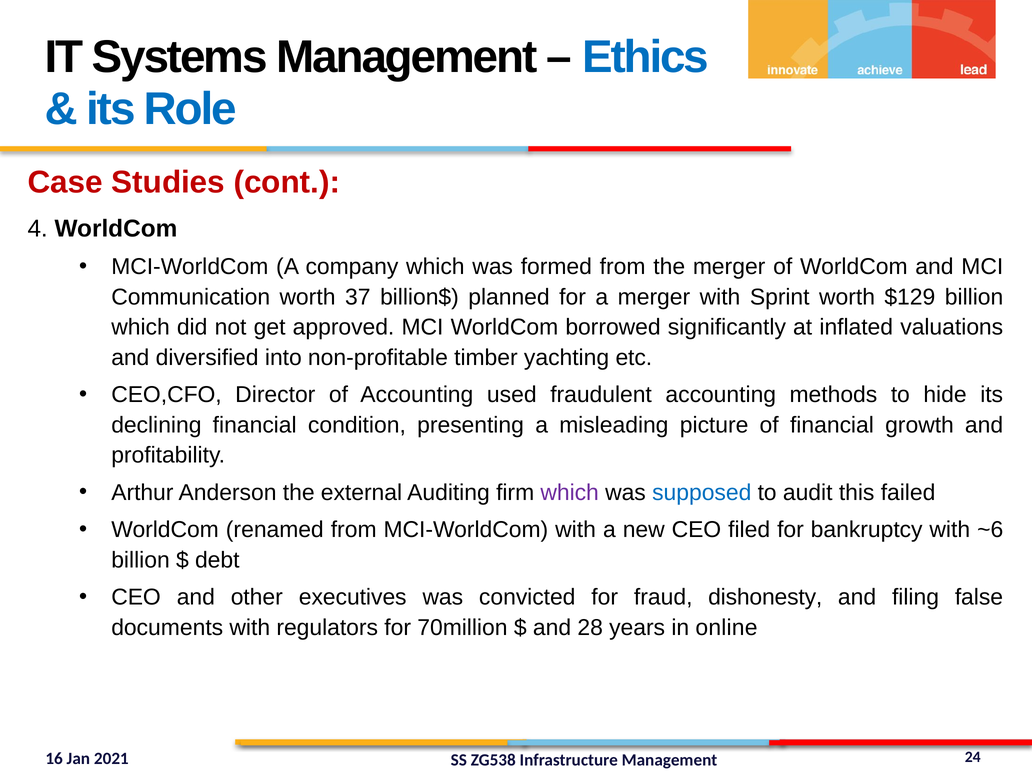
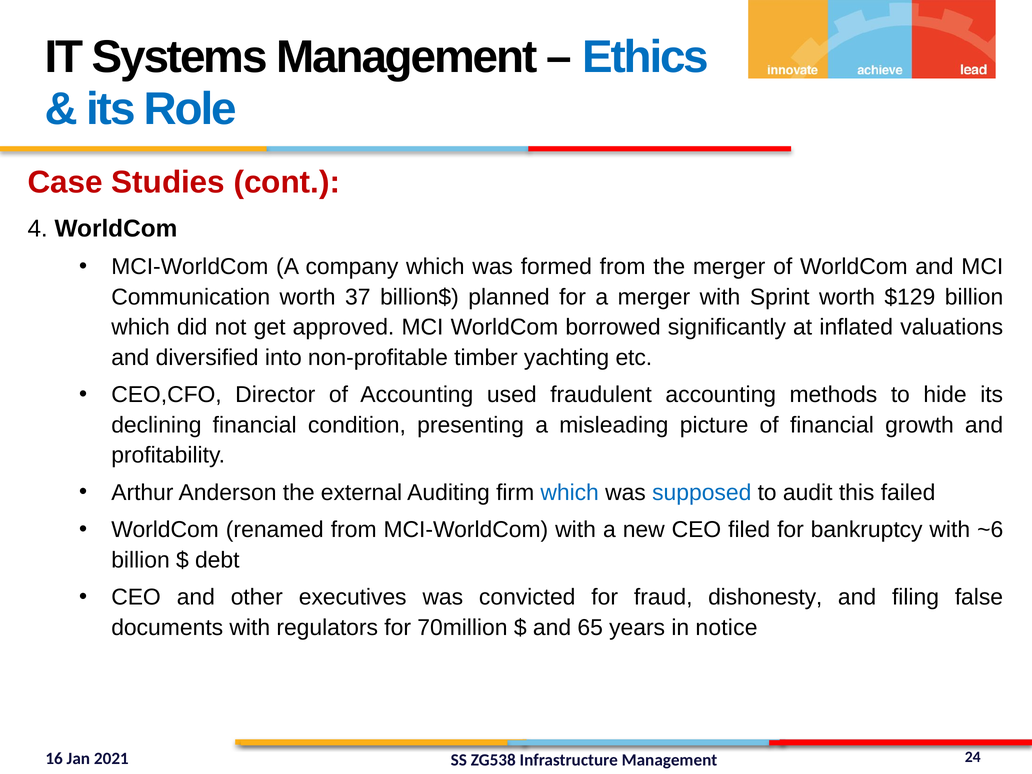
which colour: purple -> blue (570, 493)
28: 28 -> 65 (590, 628)
online: online -> notice (726, 628)
